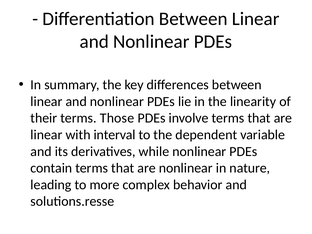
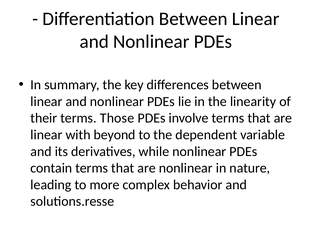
interval: interval -> beyond (115, 135)
